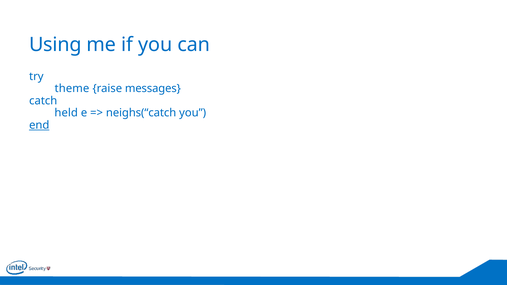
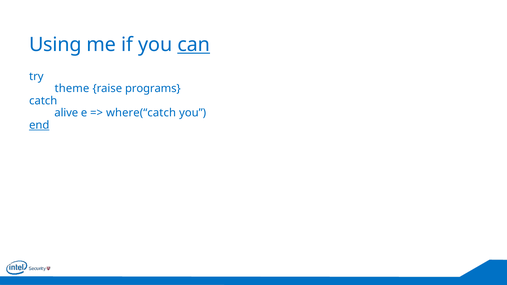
can underline: none -> present (194, 45)
messages: messages -> programs (153, 89)
held: held -> alive (66, 113)
neighs(“catch: neighs(“catch -> where(“catch (141, 113)
